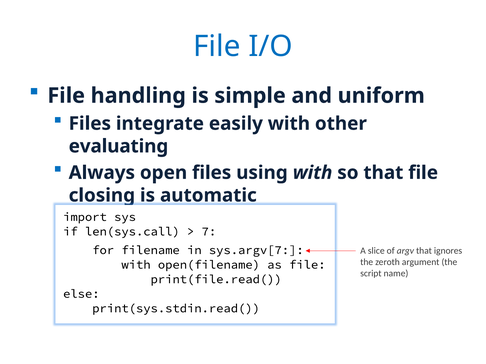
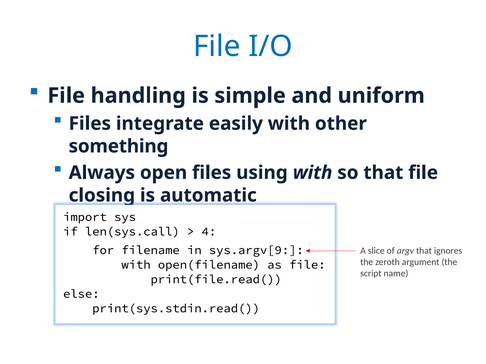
evaluating: evaluating -> something (119, 146)
7: 7 -> 4 (209, 232)
sys.argv[7: sys.argv[7 -> sys.argv[9 (256, 250)
